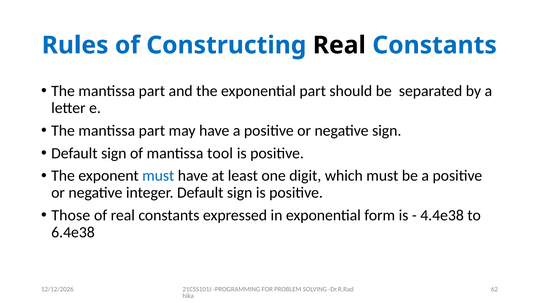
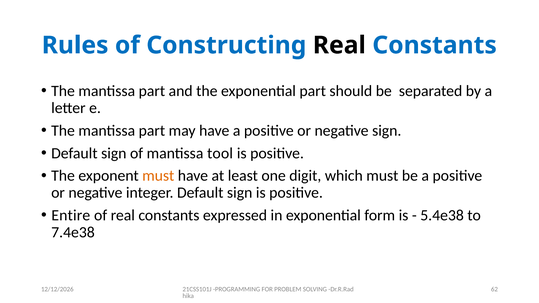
must colour: blue -> orange (158, 176)
Those: Those -> Entire (71, 215)
4.4e38: 4.4e38 -> 5.4e38 (442, 215)
6.4e38: 6.4e38 -> 7.4e38 (73, 232)
